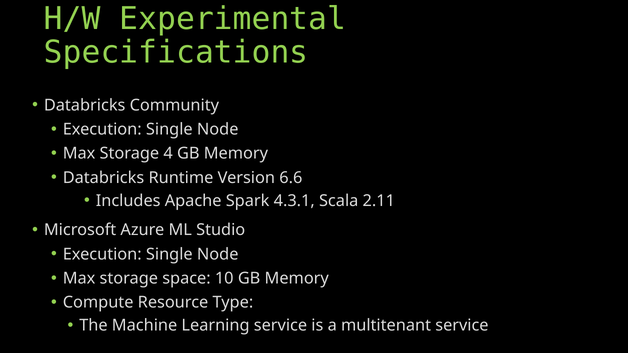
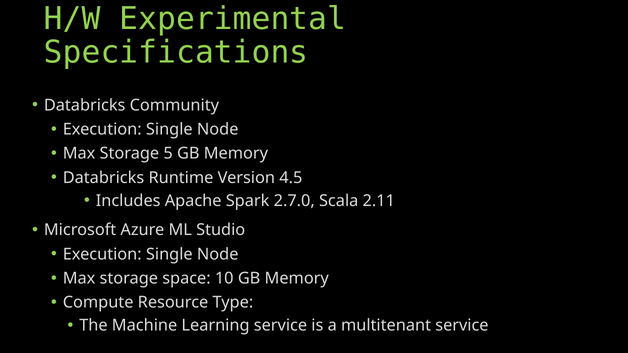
4: 4 -> 5 (168, 154)
6.6: 6.6 -> 4.5 (291, 178)
4.3.1: 4.3.1 -> 2.7.0 (294, 201)
